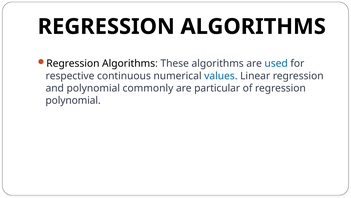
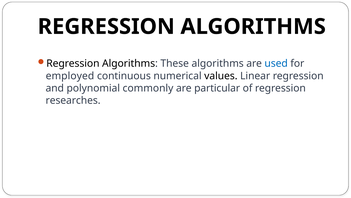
respective: respective -> employed (70, 76)
values colour: blue -> black (221, 76)
polynomial: polynomial -> researches (73, 100)
